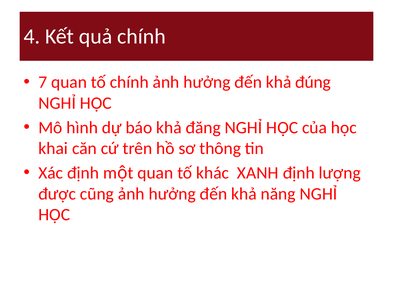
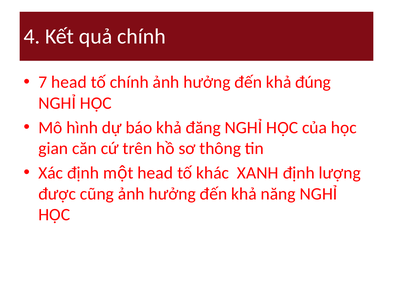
7 quan: quan -> head (69, 82)
khai: khai -> gian (53, 149)
quan: quan -> head (155, 173)
